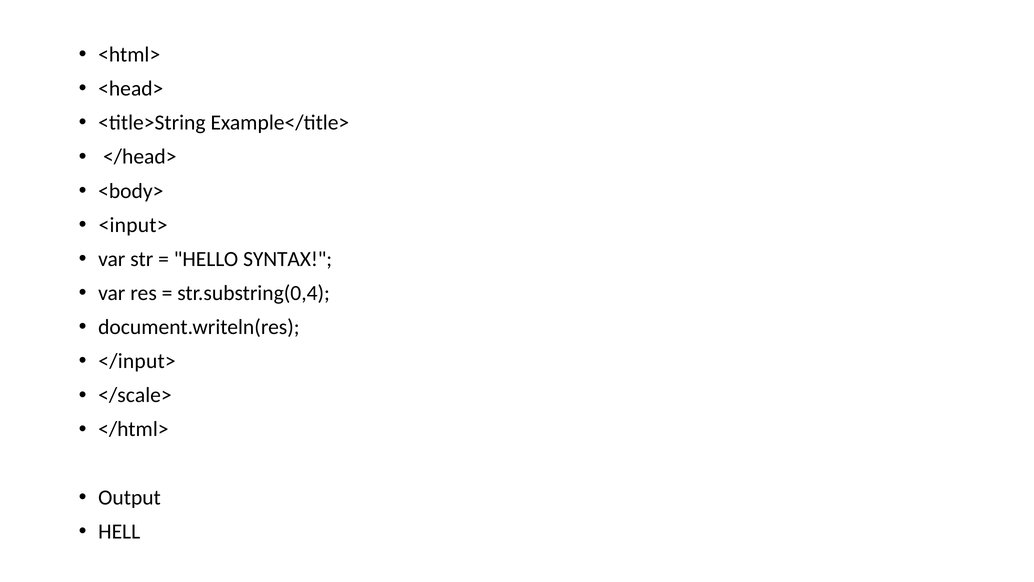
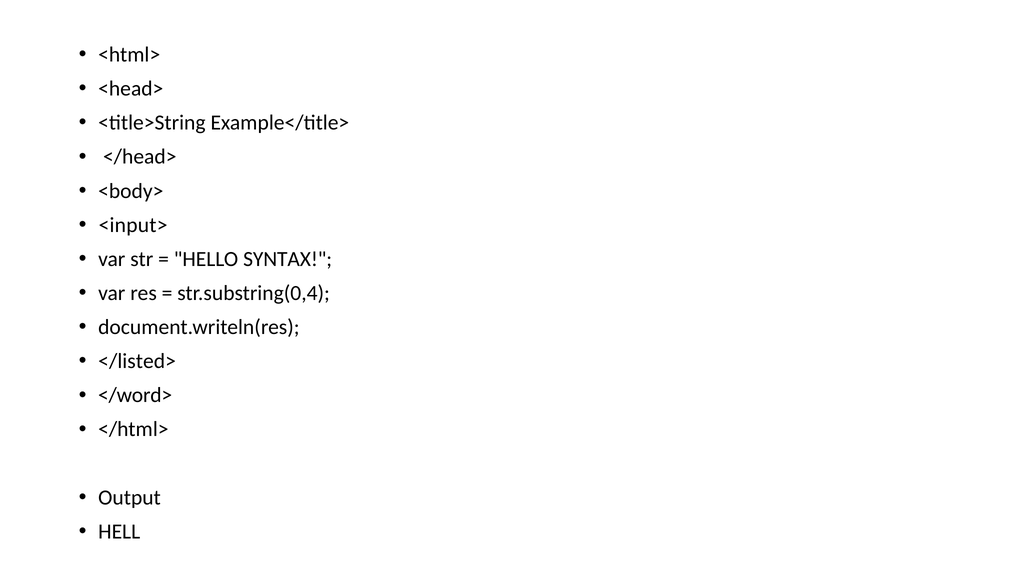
</input>: </input> -> </listed> (137, 361)
</scale>: </scale> -> </word> (135, 395)
